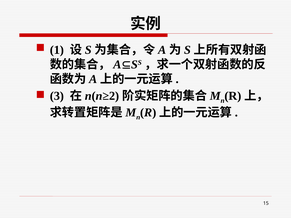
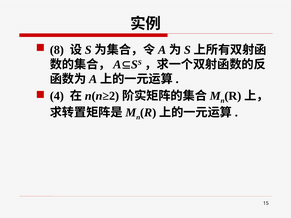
1: 1 -> 8 (57, 50)
3: 3 -> 4 (57, 96)
